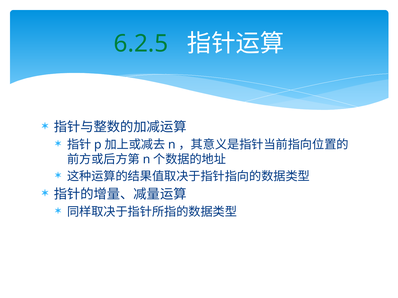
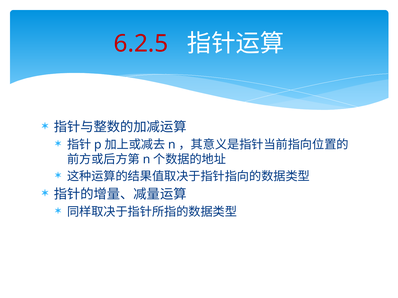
6.2.5 colour: green -> red (141, 44)
